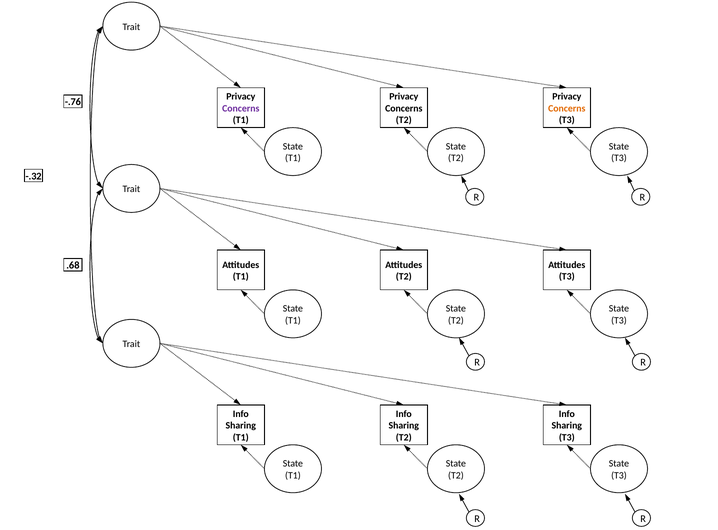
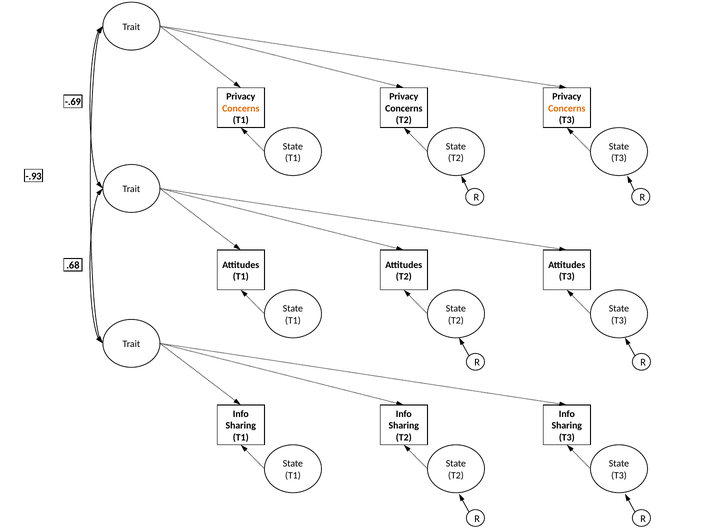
-.76: -.76 -> -.69 (73, 102)
Concerns colour: purple -> orange (241, 108)
-.32: -.32 -> -.93 (34, 176)
